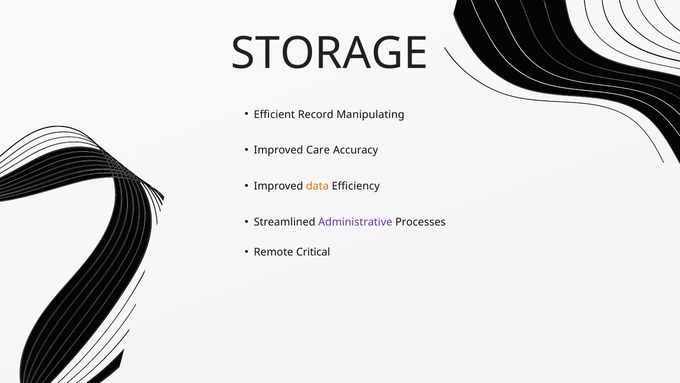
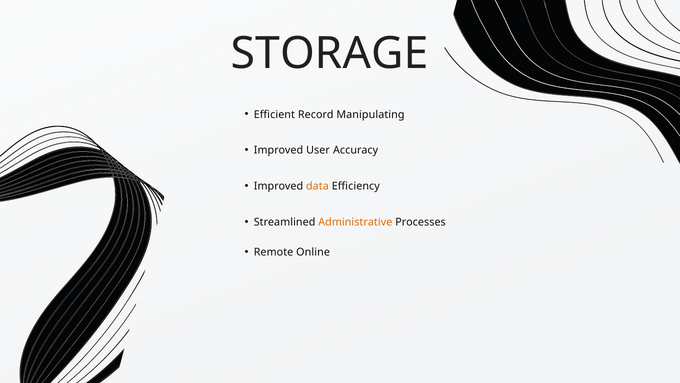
Care: Care -> User (318, 150)
Administrative colour: purple -> orange (355, 222)
Critical: Critical -> Online (313, 252)
